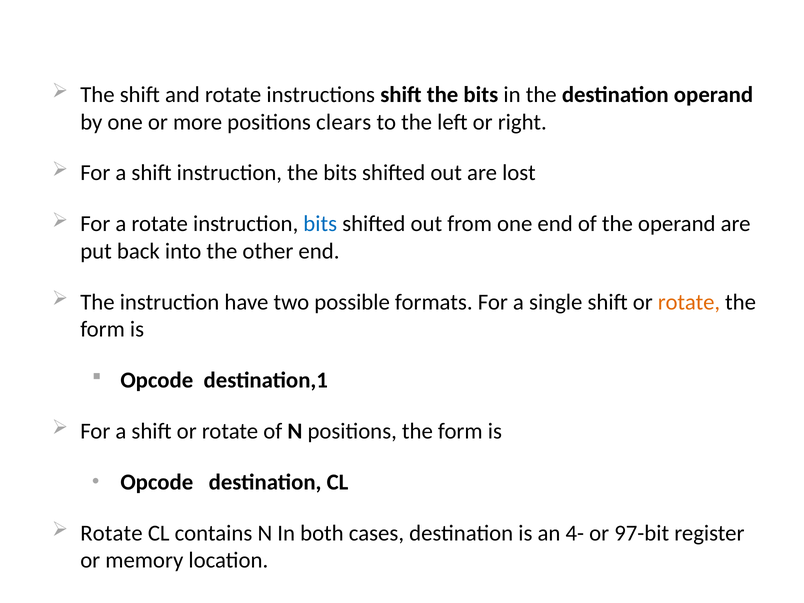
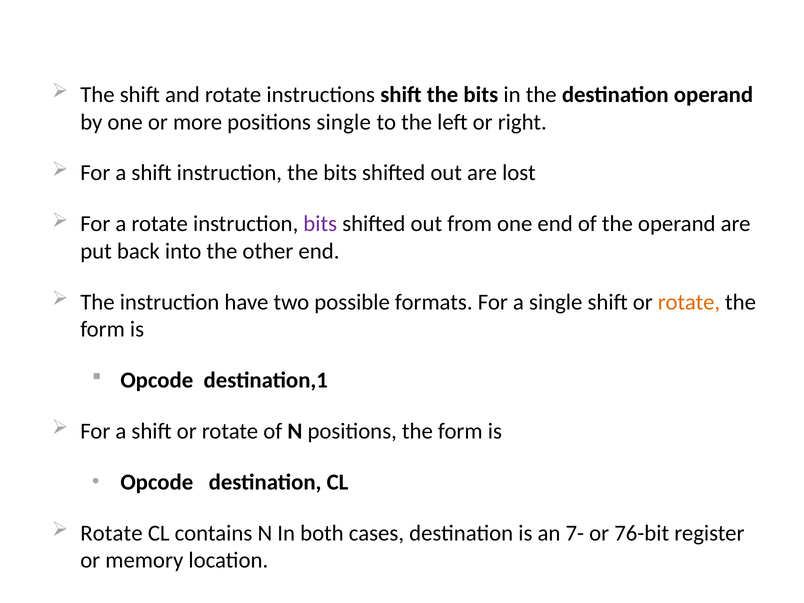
positions clears: clears -> single (344, 122)
bits colour: blue -> purple (320, 224)
4-: 4- -> 7- (575, 533)
97-bit: 97-bit -> 76-bit (642, 533)
